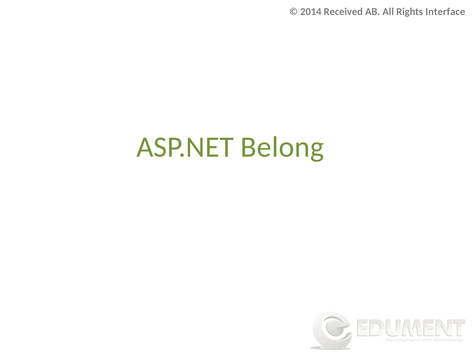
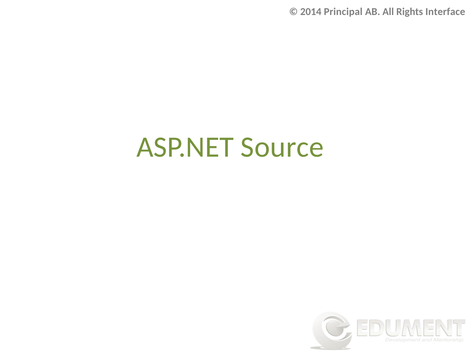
Received: Received -> Principal (343, 12)
Belong: Belong -> Source (282, 147)
